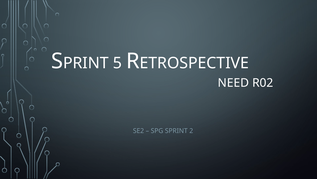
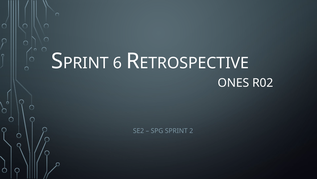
5: 5 -> 6 (117, 63)
NEED: NEED -> ONES (233, 83)
